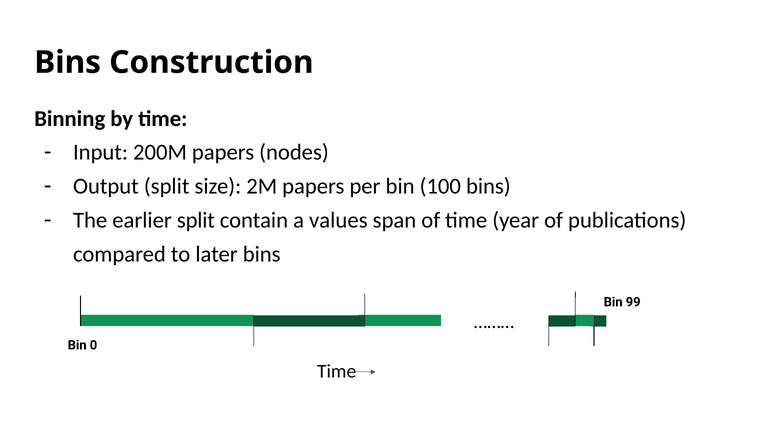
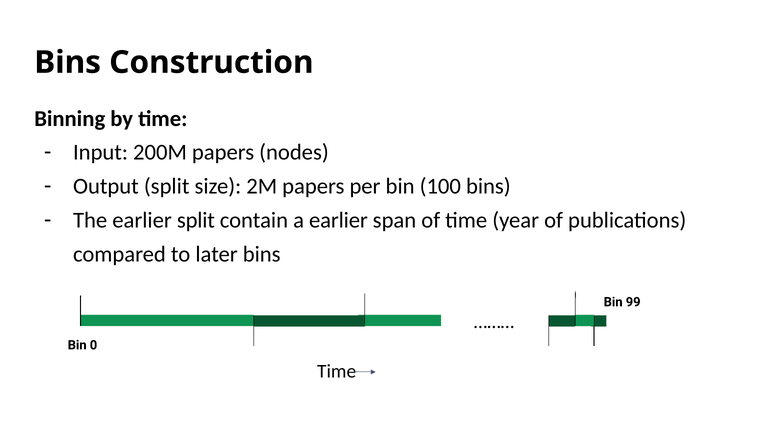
a values: values -> earlier (338, 220)
